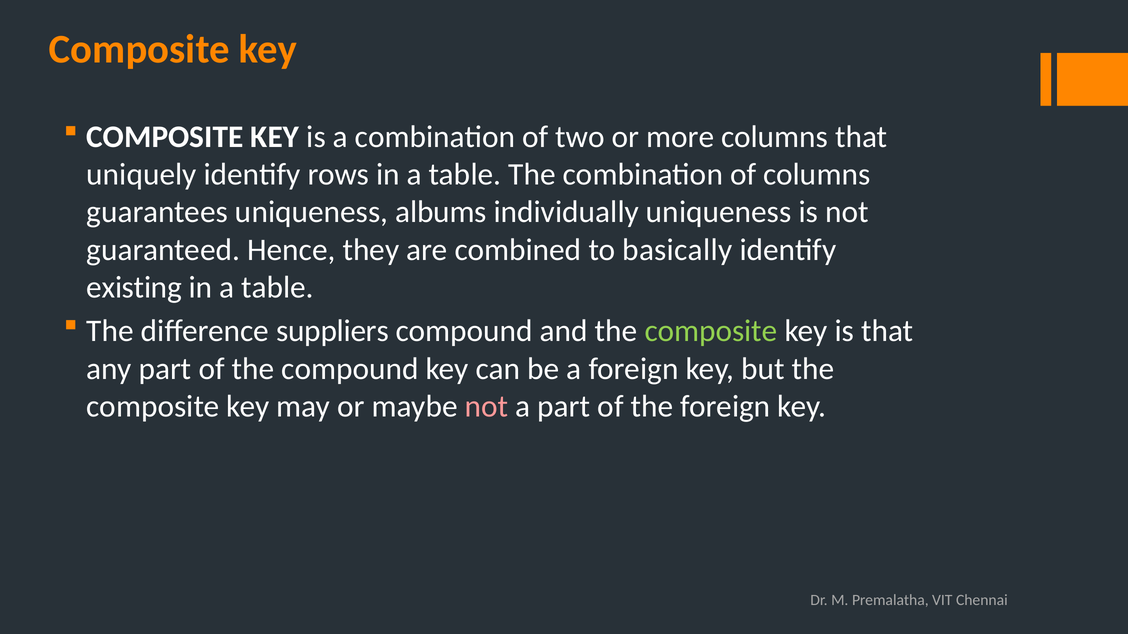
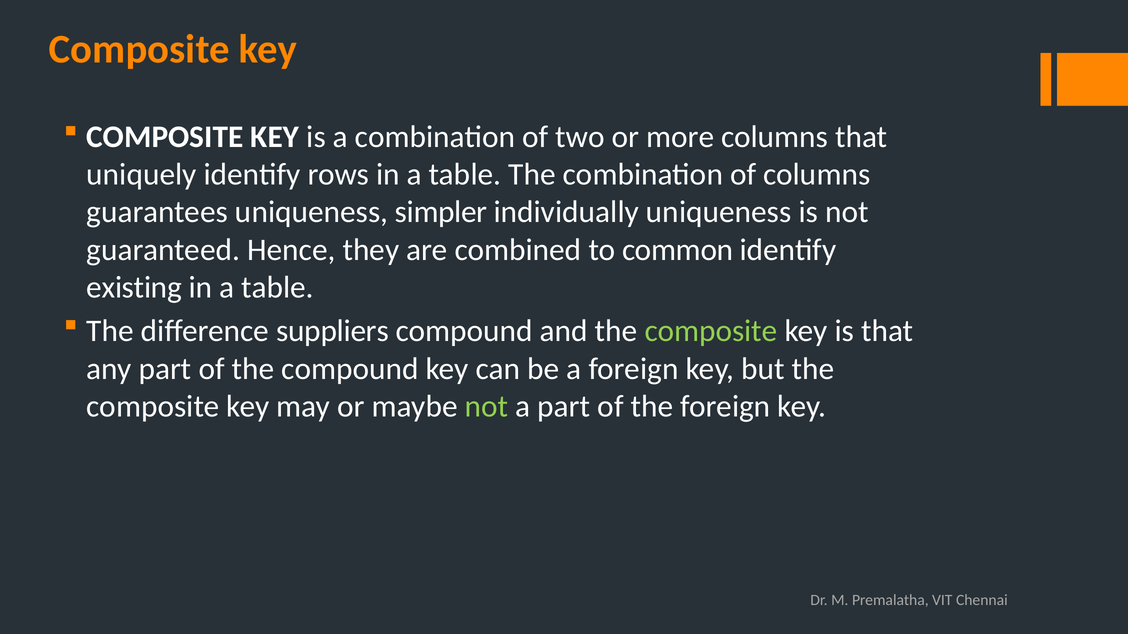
albums: albums -> simpler (441, 212)
basically: basically -> common (678, 250)
not colour: pink -> light green (487, 407)
